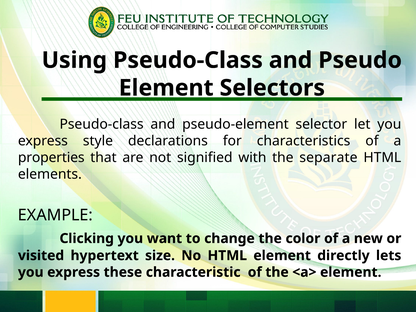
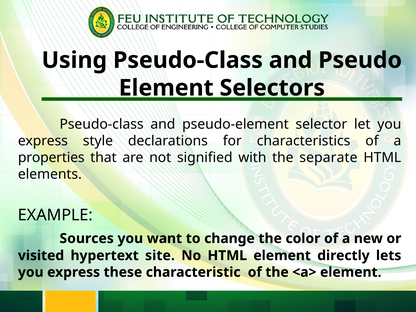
Clicking: Clicking -> Sources (87, 238)
size: size -> site (160, 256)
